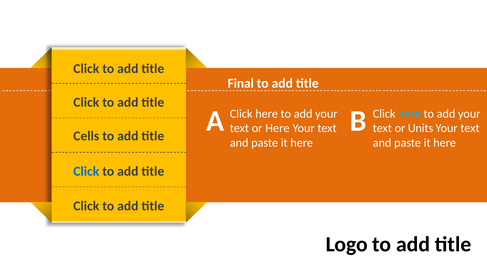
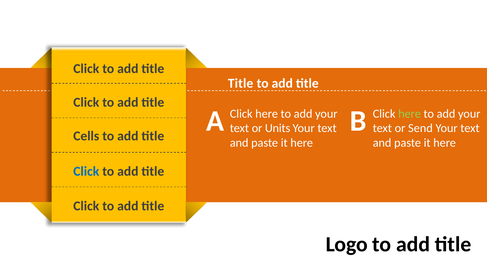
Final: Final -> Title (241, 83)
here colour: light blue -> light green (410, 114)
or Here: Here -> Units (278, 128)
Units: Units -> Send (420, 128)
